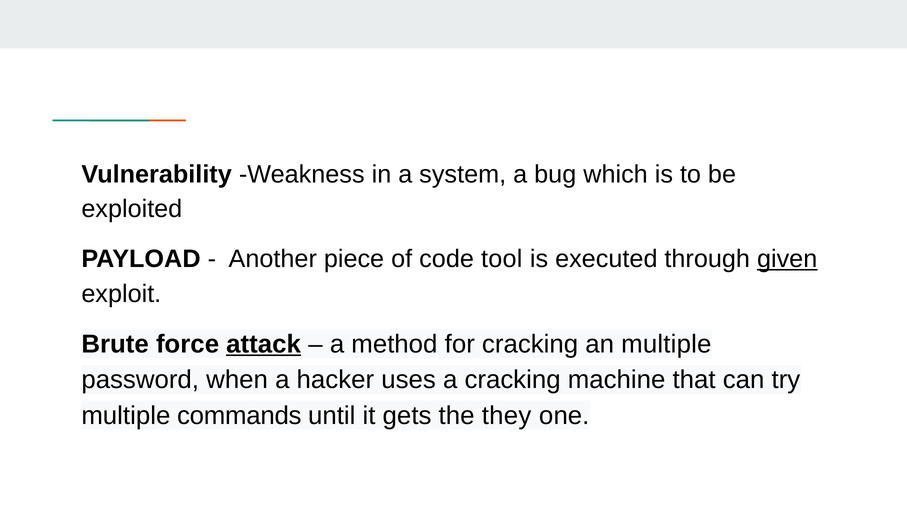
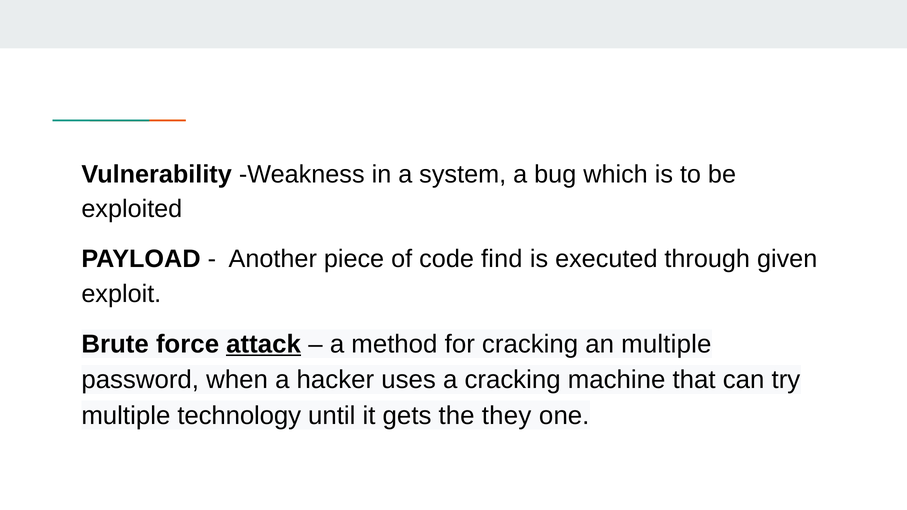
tool: tool -> find (502, 259)
given underline: present -> none (787, 259)
commands: commands -> technology (239, 416)
